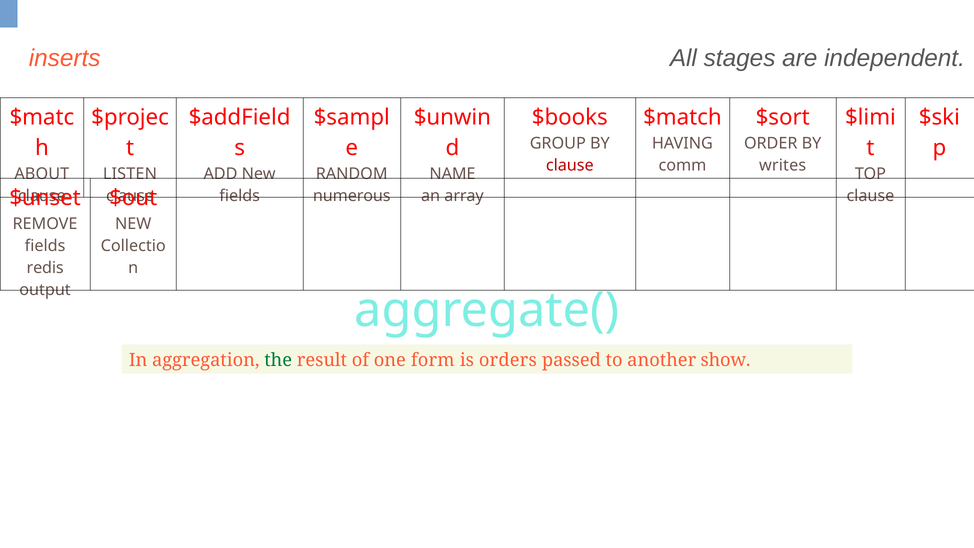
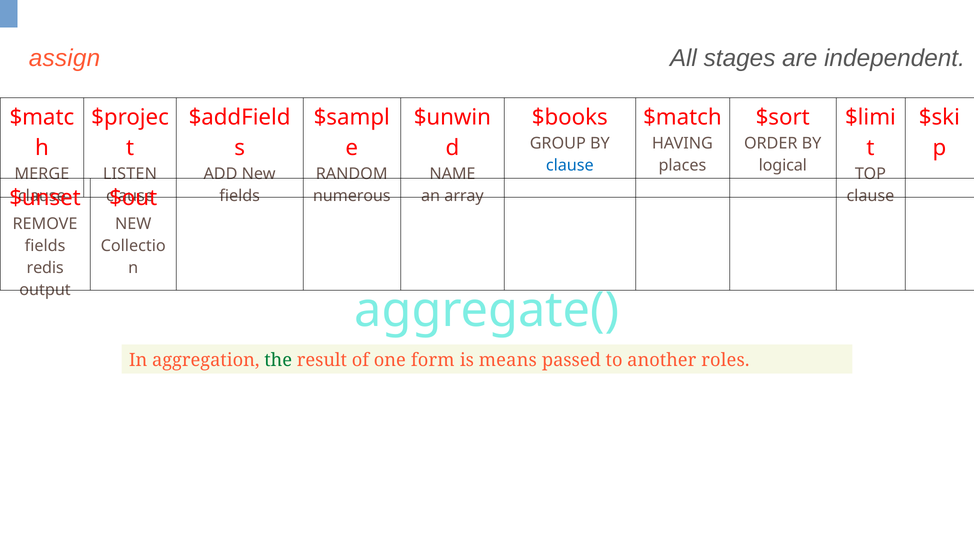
inserts: inserts -> assign (65, 58)
clause colour: red -> blue (570, 165)
comm: comm -> places (682, 165)
writes: writes -> logical (783, 165)
ABOUT: ABOUT -> MERGE (42, 174)
orders: orders -> means (508, 360)
show: show -> roles (725, 360)
